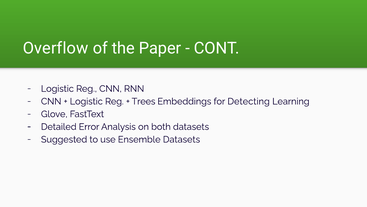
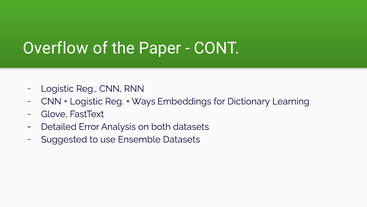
Trees: Trees -> Ways (144, 101)
Detecting: Detecting -> Dictionary (249, 101)
